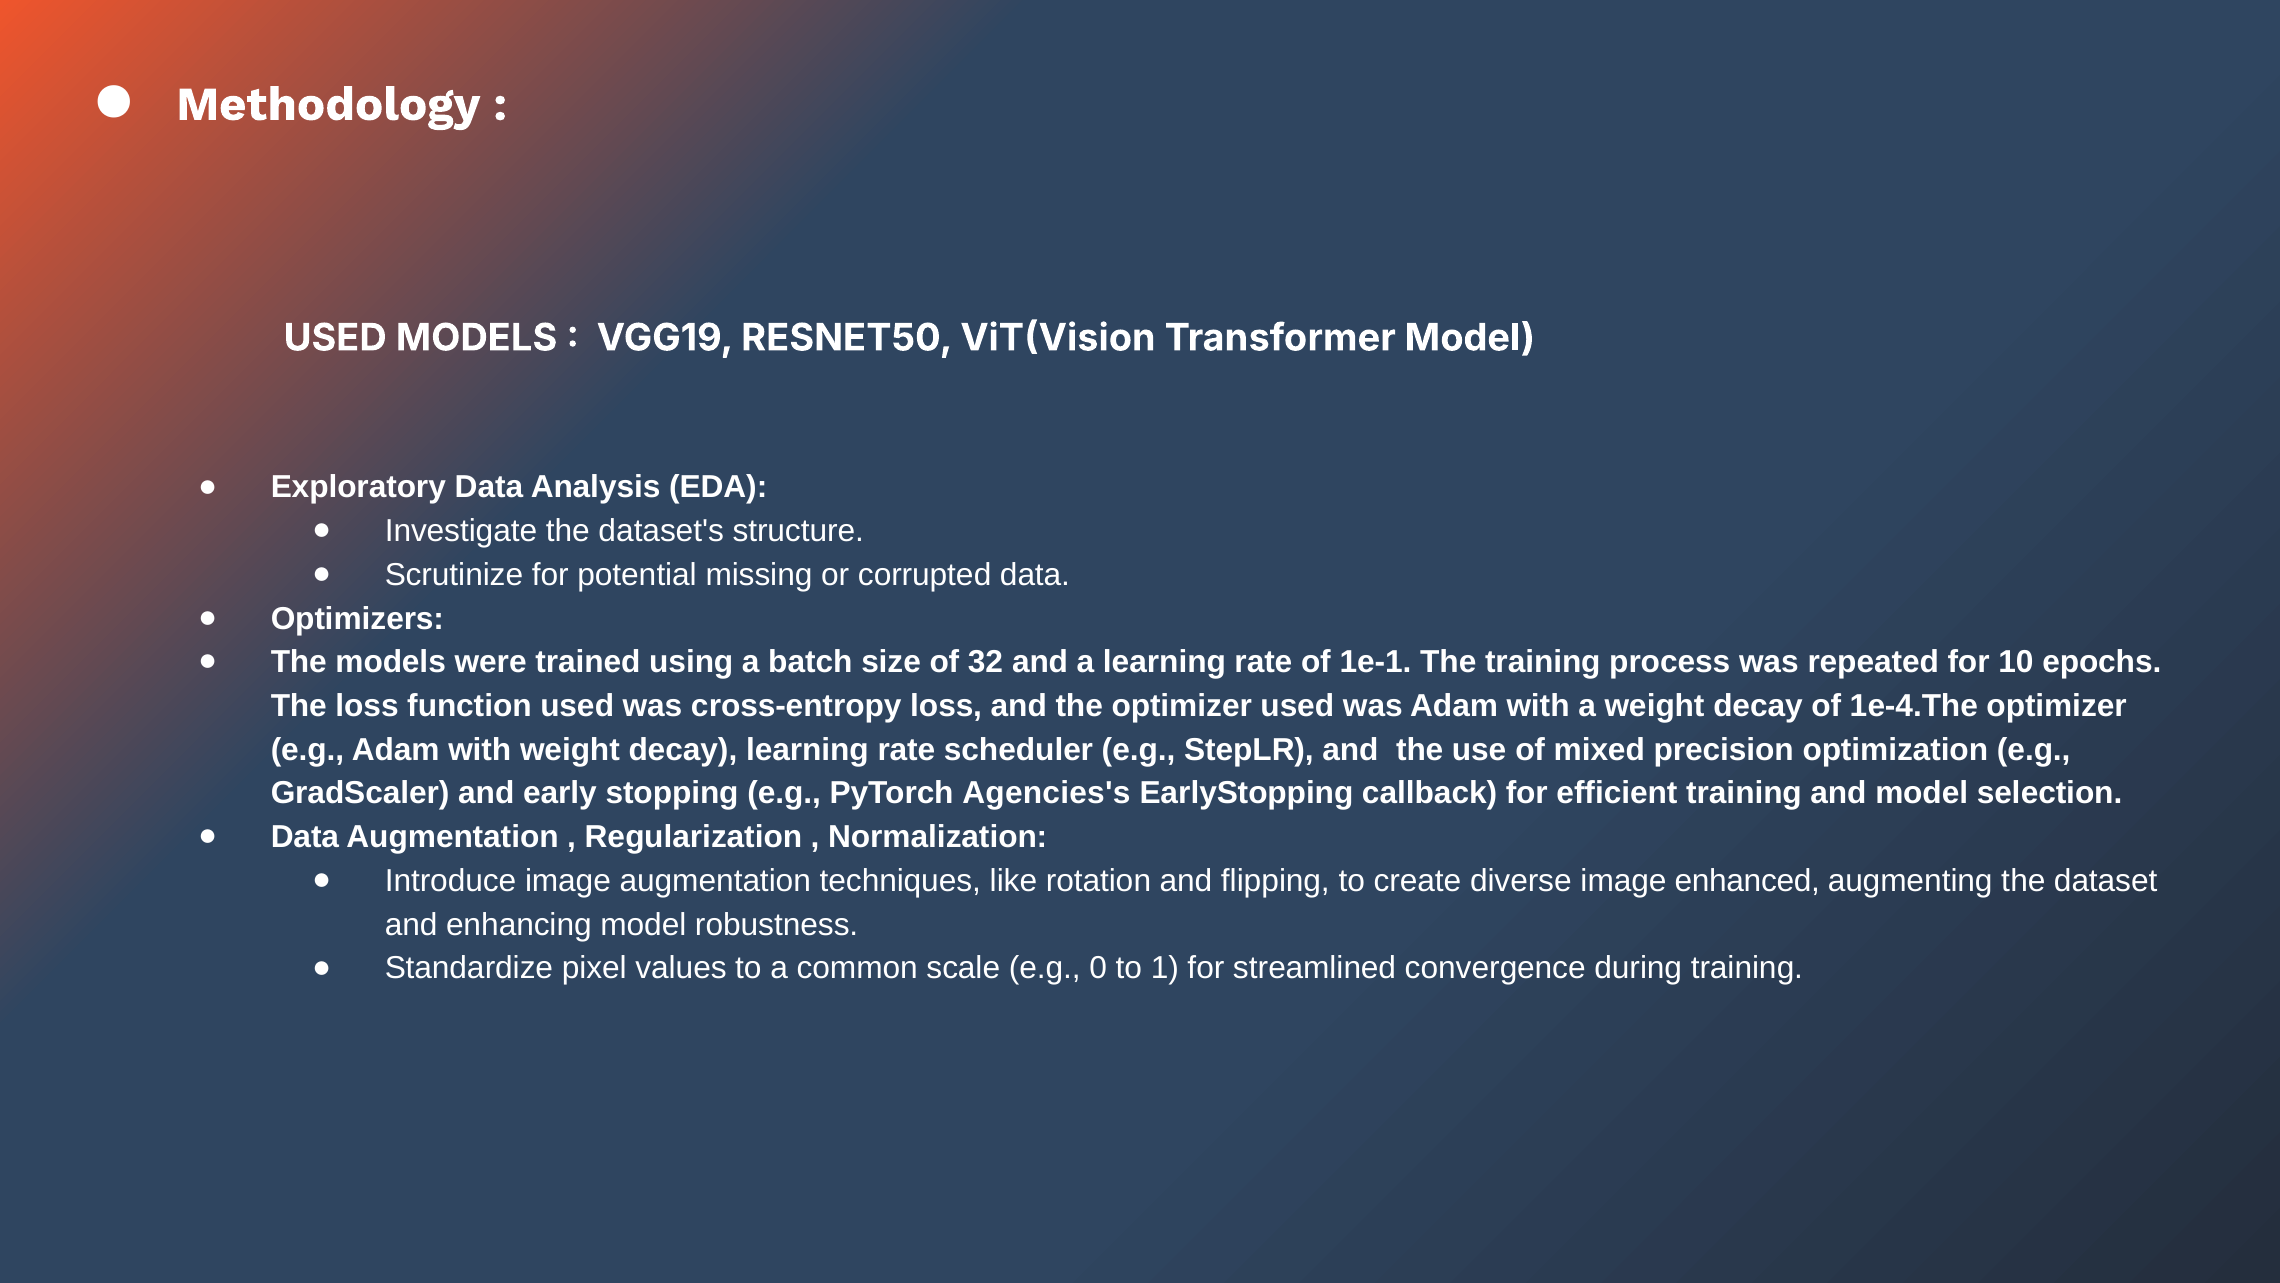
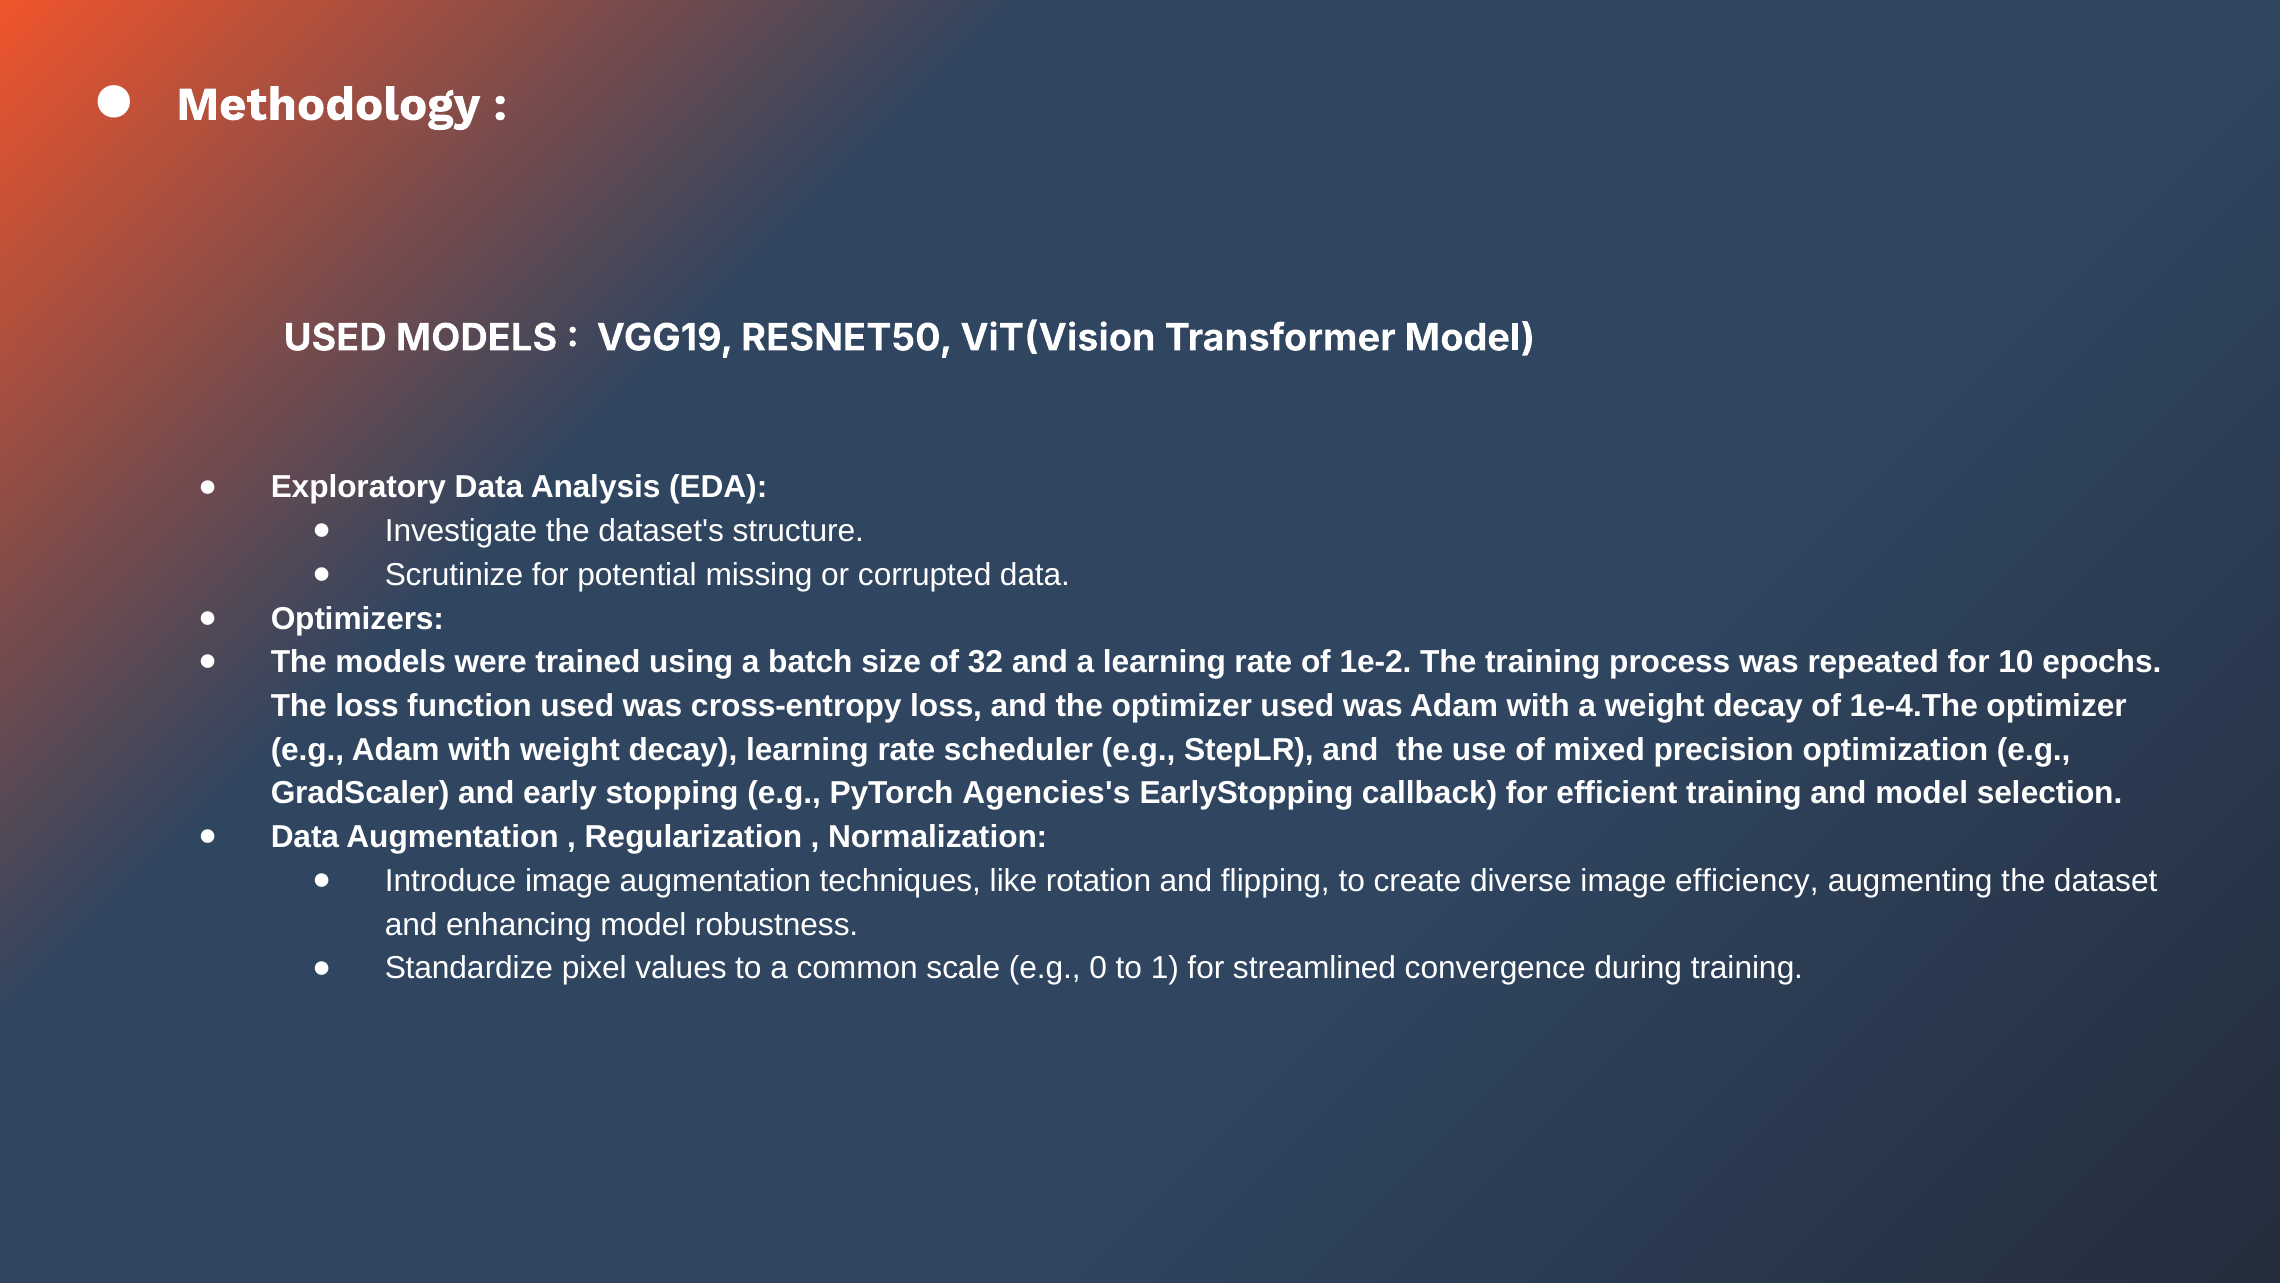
1e-1: 1e-1 -> 1e-2 (1375, 662)
enhanced: enhanced -> efficiency (1747, 881)
